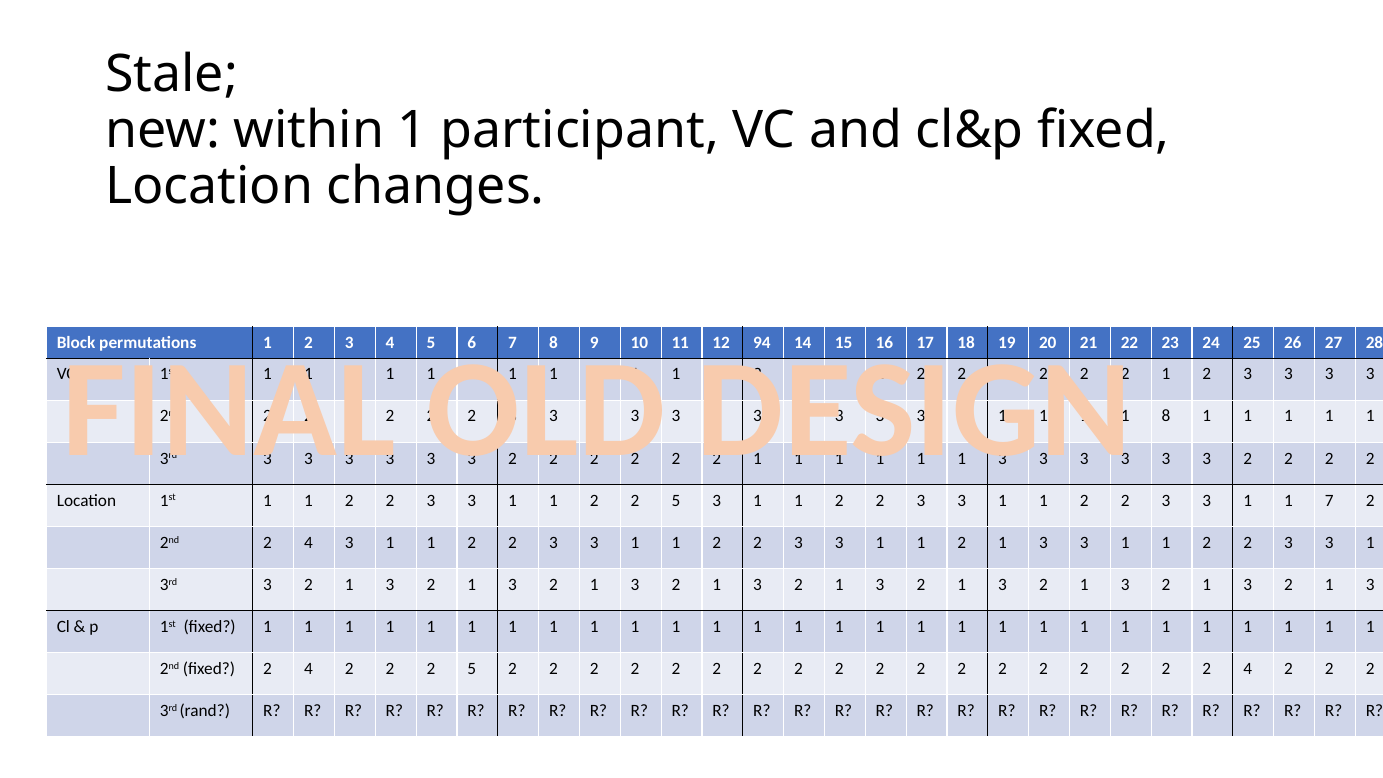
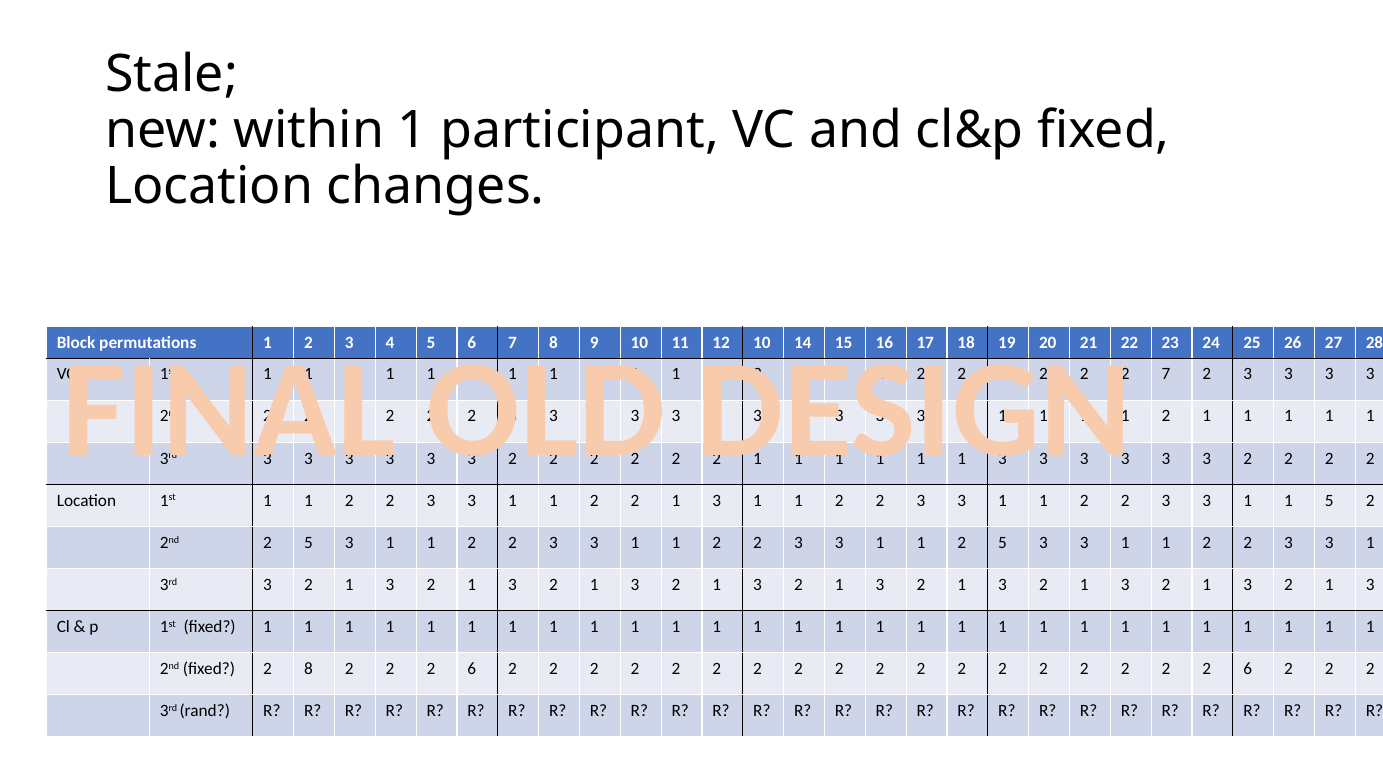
12 94: 94 -> 10 (762, 343)
1: 1 -> 7 (1166, 374)
8: 8 -> 2 (1166, 416)
1 2 2 5: 5 -> 1 (676, 500)
1 7: 7 -> 5 (1329, 500)
2nd 2 4: 4 -> 5 (308, 542)
1 2 1: 1 -> 5 (1003, 542)
fixed 2 4: 4 -> 8 (308, 669)
5: 5 -> 6 (472, 669)
4: 4 -> 6 (1248, 669)
